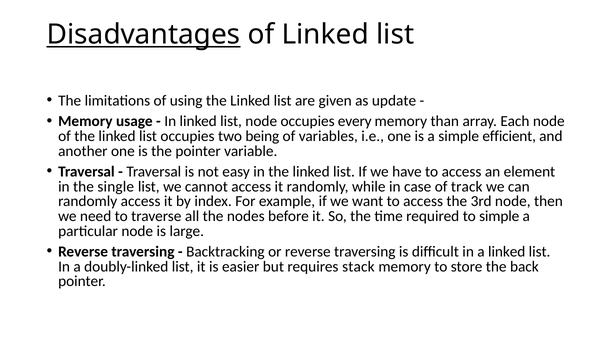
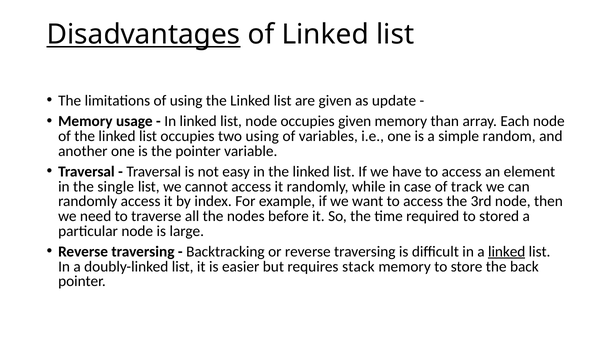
occupies every: every -> given (355, 121)
two being: being -> using (262, 136)
efficient: efficient -> random (509, 136)
to simple: simple -> stored (499, 216)
linked underline: none -> present (507, 252)
